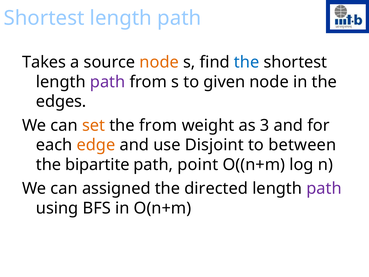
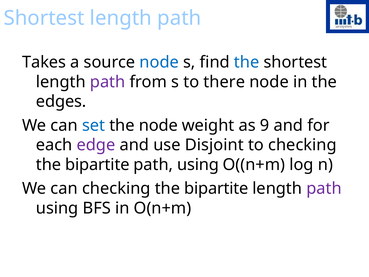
node colour: orange -> blue (159, 62)
given: given -> there (224, 82)
set colour: orange -> blue (94, 125)
the from: from -> node (158, 125)
3: 3 -> 9 (265, 125)
edge colour: orange -> purple (96, 145)
to between: between -> checking (302, 145)
point: point -> using (198, 165)
can assigned: assigned -> checking (116, 188)
directed: directed -> bipartite (216, 188)
